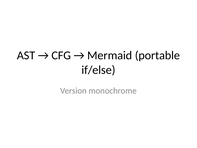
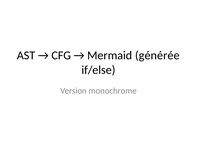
portable: portable -> générée (157, 55)
